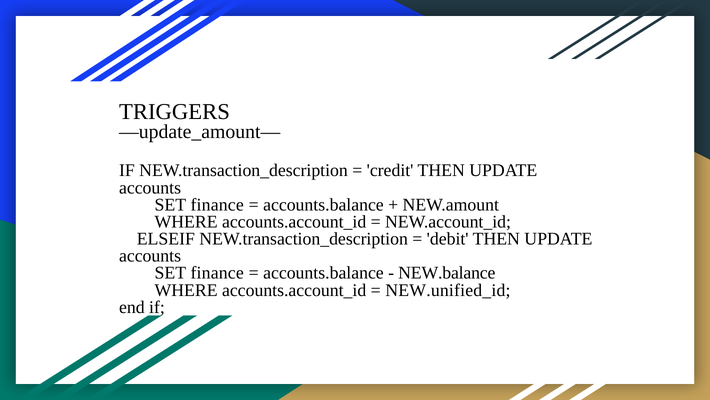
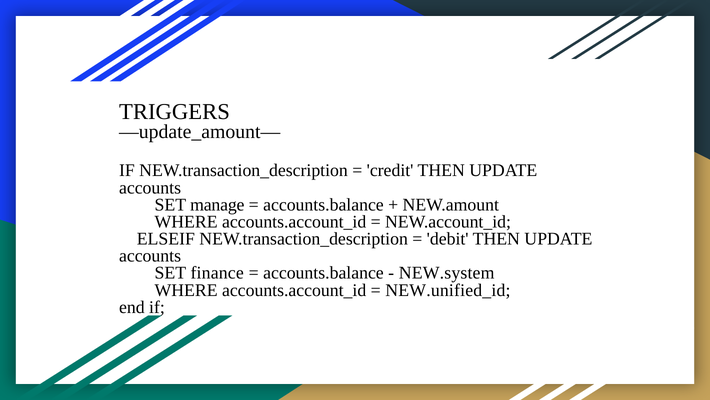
finance: finance -> manage (217, 204)
NEW.balance: NEW.balance -> NEW.system (447, 273)
